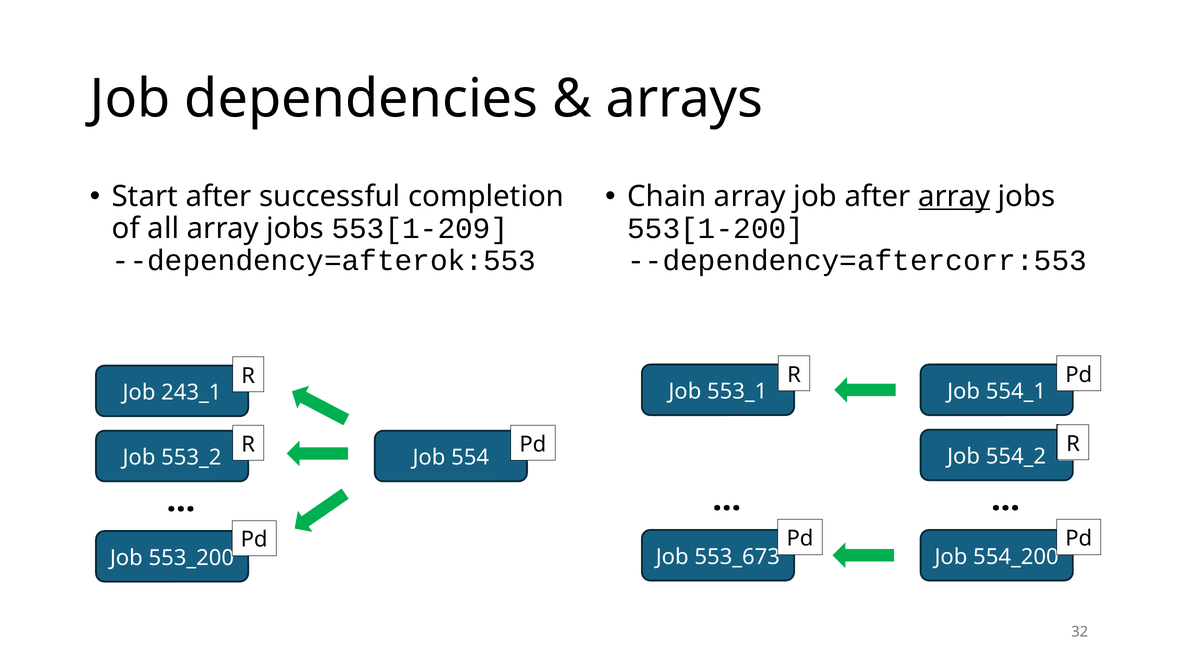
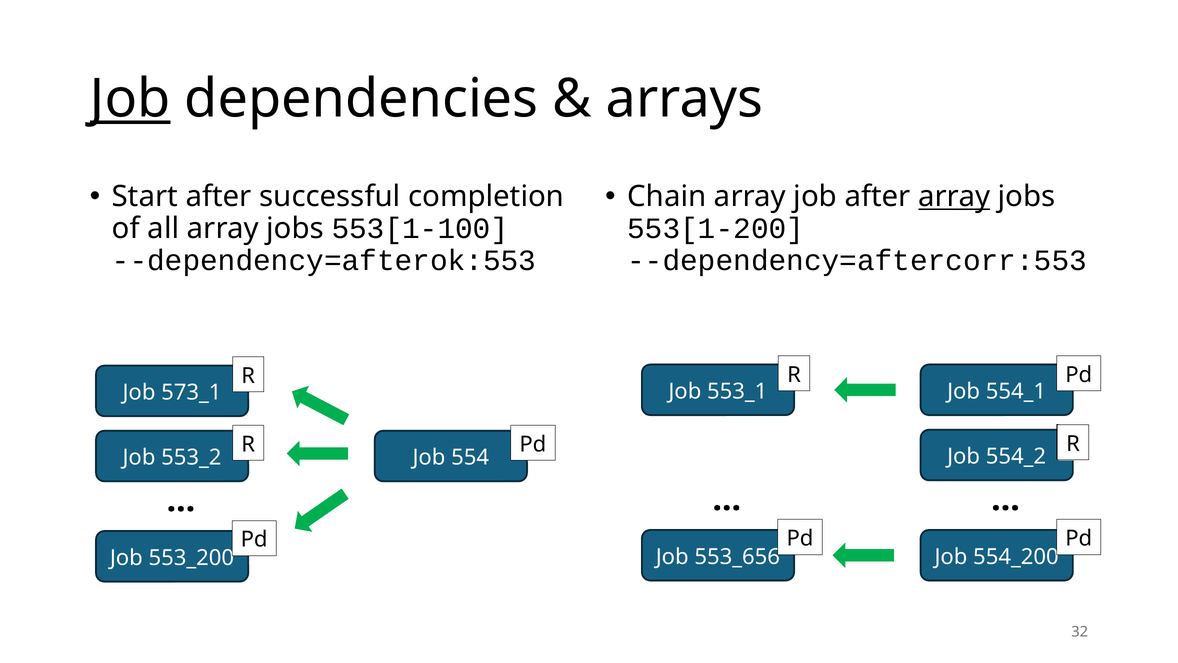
Job underline: none -> present (130, 99)
553[1-209: 553[1-209 -> 553[1-100 (420, 228)
243_1: 243_1 -> 573_1 (191, 392)
553_673: 553_673 -> 553_656 (737, 556)
